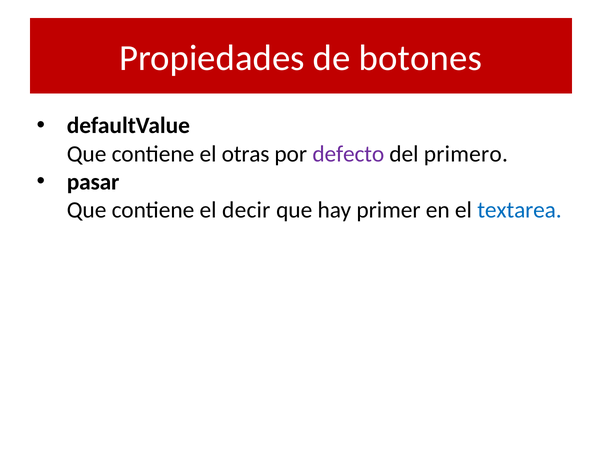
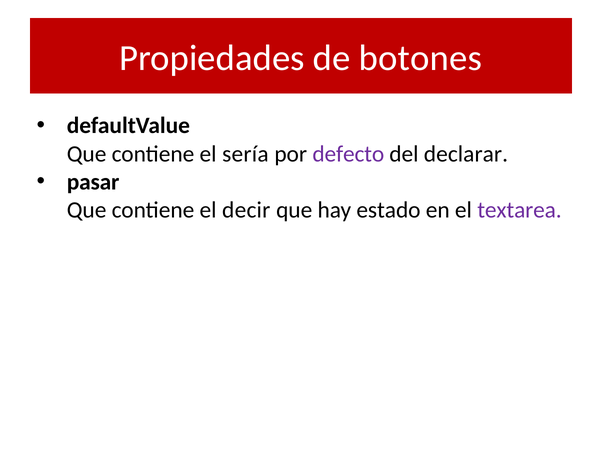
otras: otras -> sería (245, 154)
primero: primero -> declarar (466, 154)
primer: primer -> estado (388, 210)
textarea colour: blue -> purple (519, 210)
